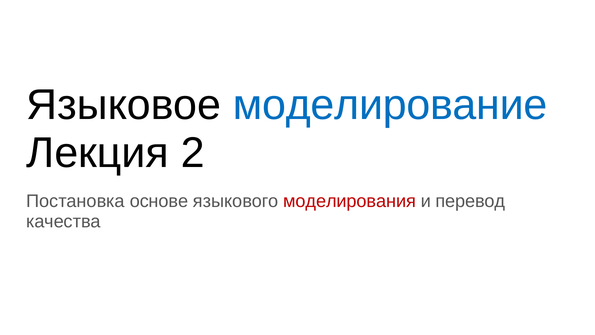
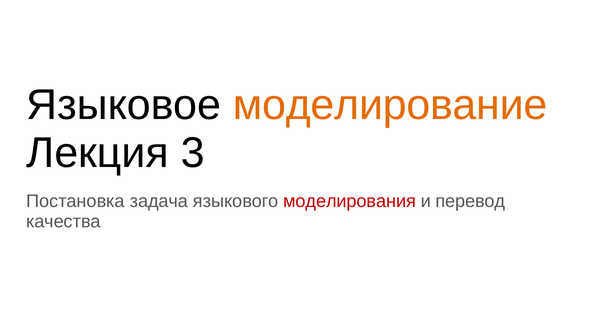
моделирование colour: blue -> orange (390, 105)
2: 2 -> 3 (193, 153)
основе: основе -> задача (159, 201)
